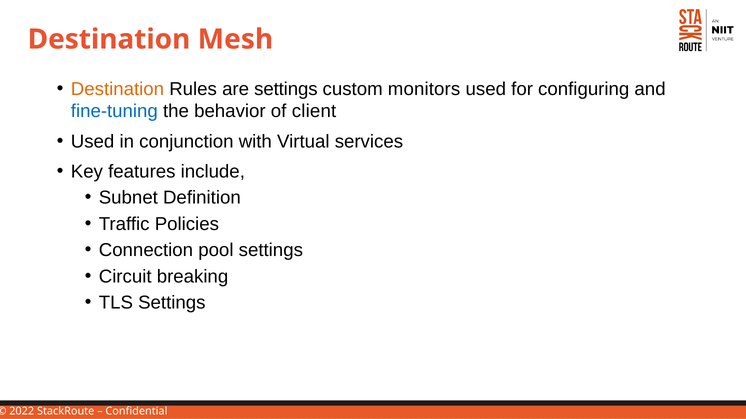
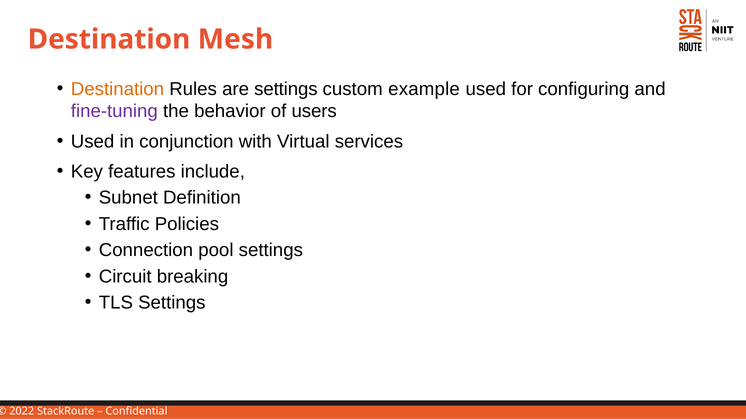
monitors: monitors -> example (424, 89)
fine-tuning colour: blue -> purple (114, 111)
client: client -> users (314, 111)
